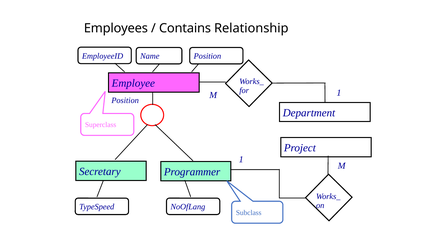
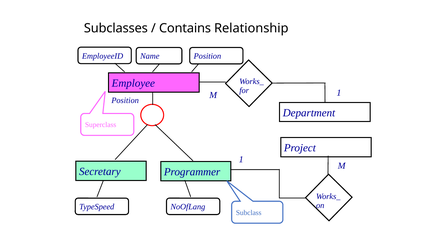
Employees: Employees -> Subclasses (116, 28)
